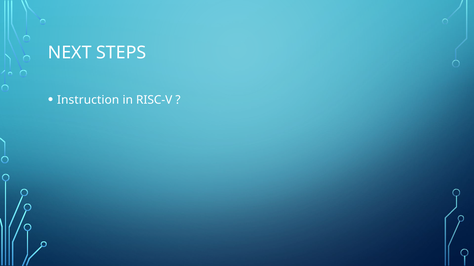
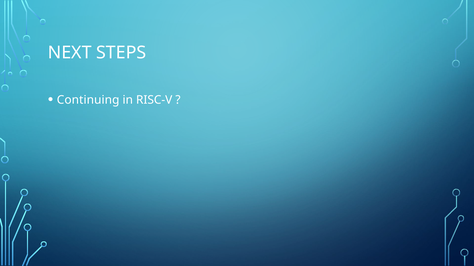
Instruction: Instruction -> Continuing (88, 100)
